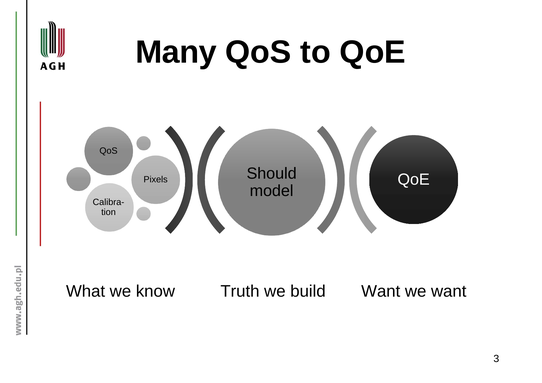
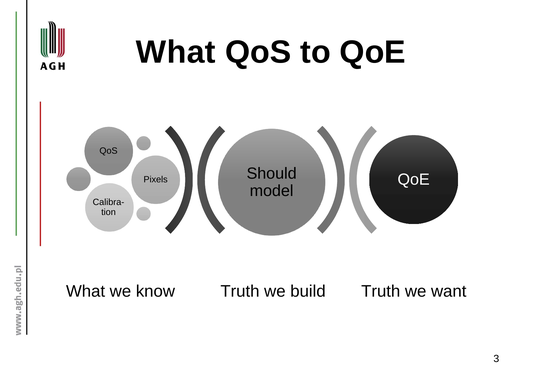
Many: Many -> What (176, 52)
build Want: Want -> Truth (381, 292)
